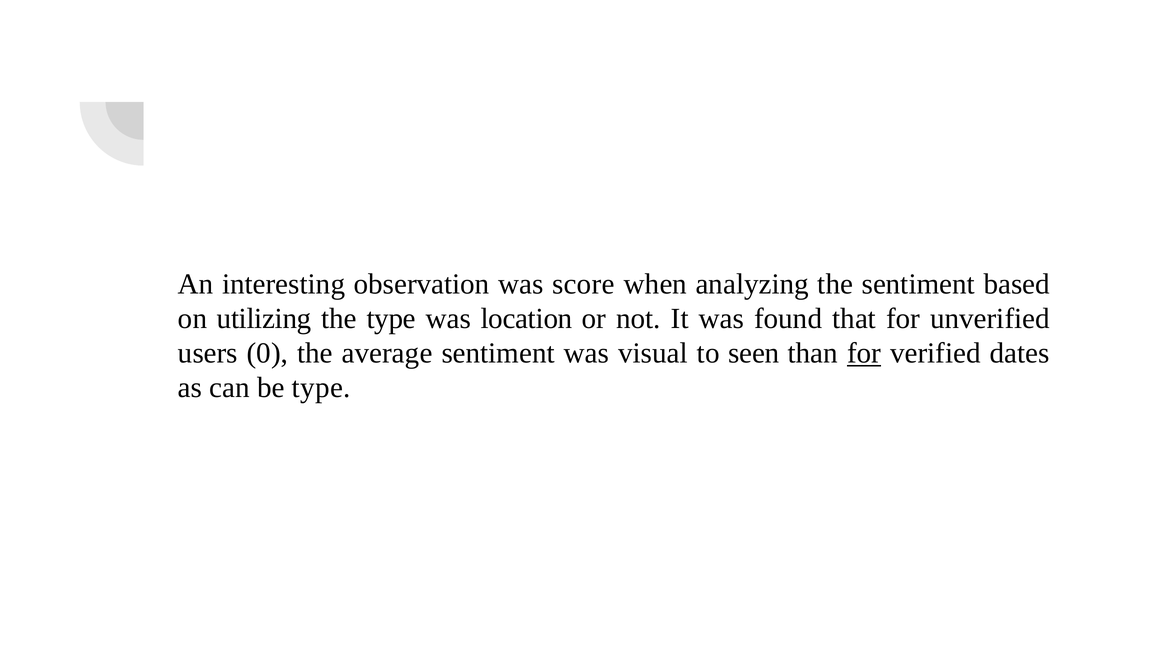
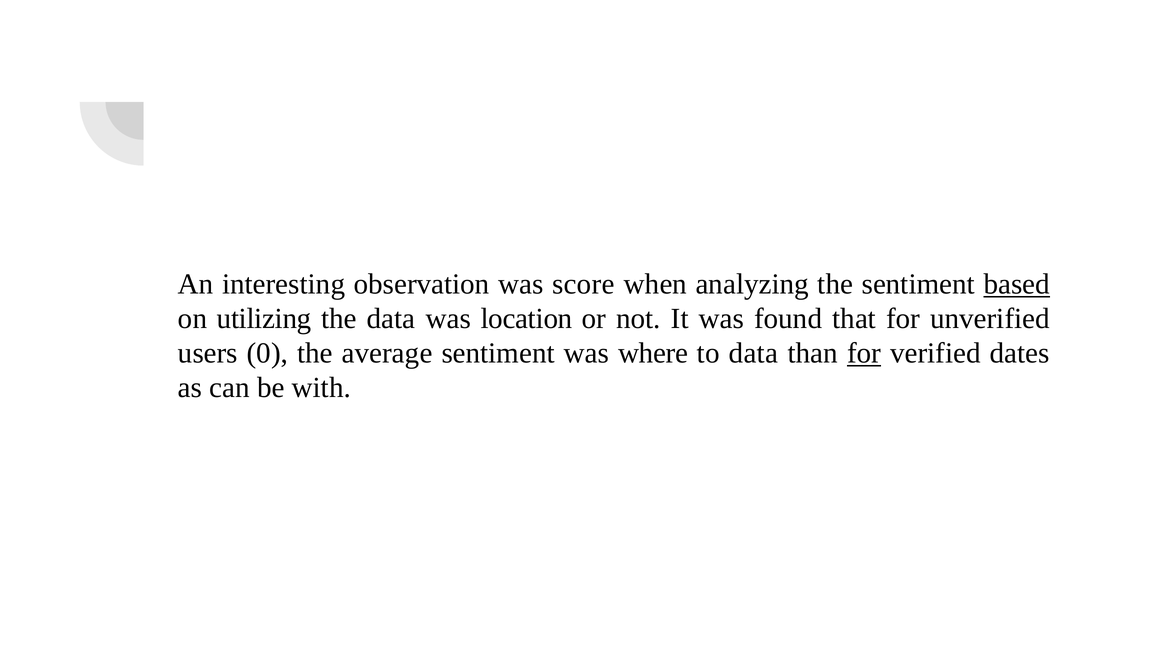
based underline: none -> present (1017, 284)
the type: type -> data (391, 319)
visual: visual -> where (653, 353)
to seen: seen -> data (753, 353)
be type: type -> with (321, 388)
